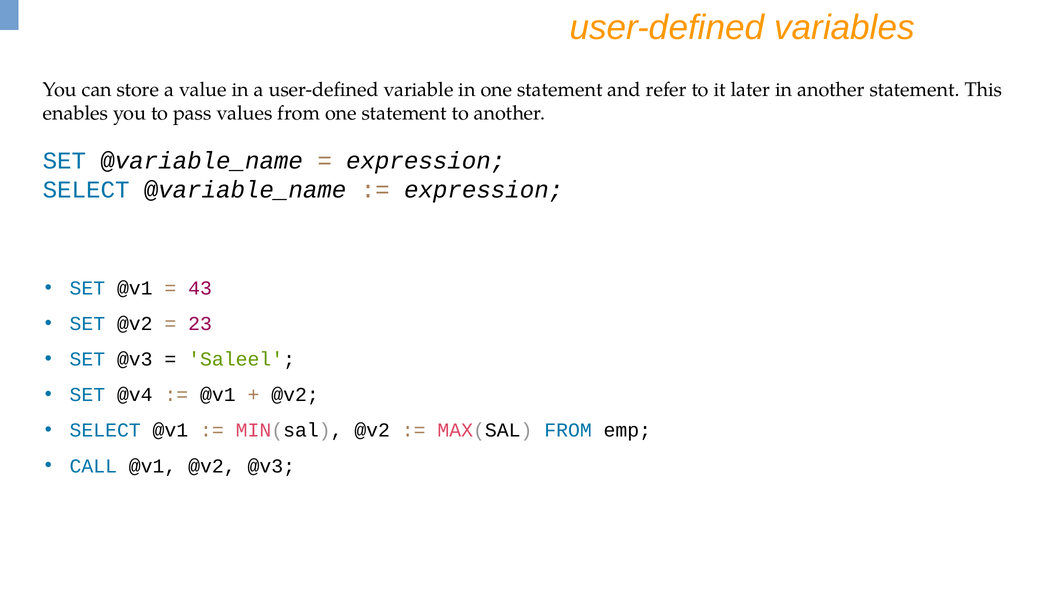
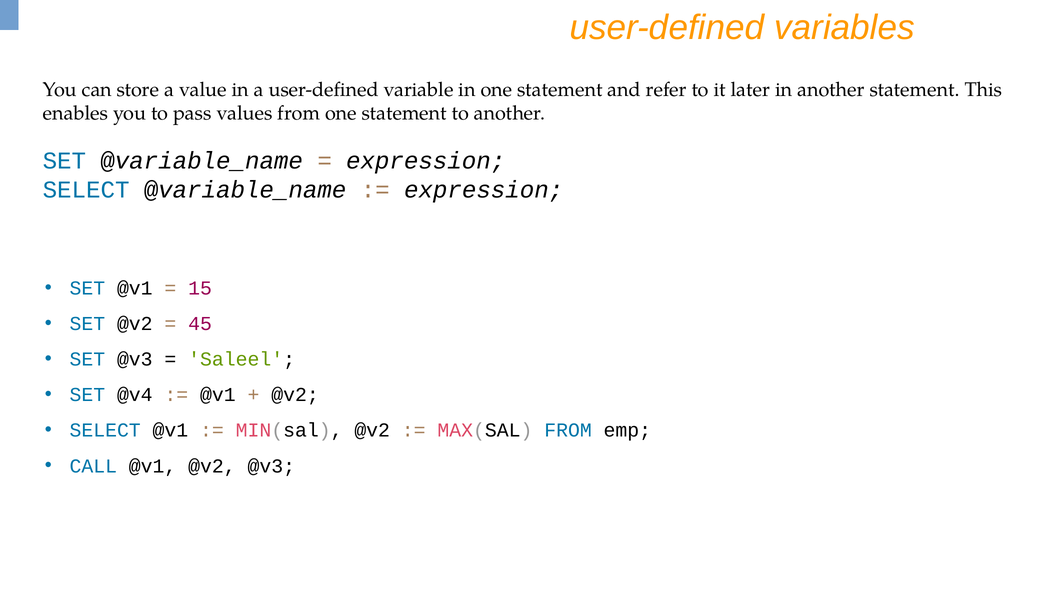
43: 43 -> 15 (200, 288)
23: 23 -> 45 (200, 324)
